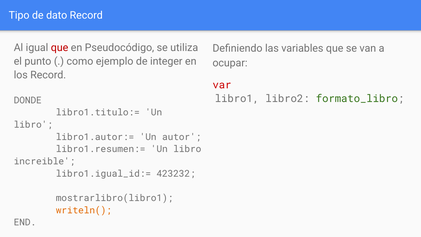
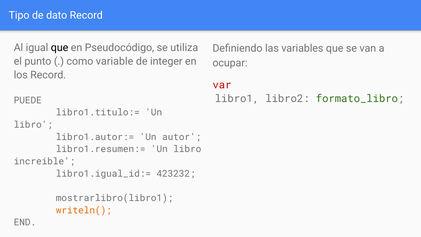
que colour: red -> black (60, 48)
ejemplo: ejemplo -> variable (115, 61)
DONDE: DONDE -> PUEDE (28, 100)
